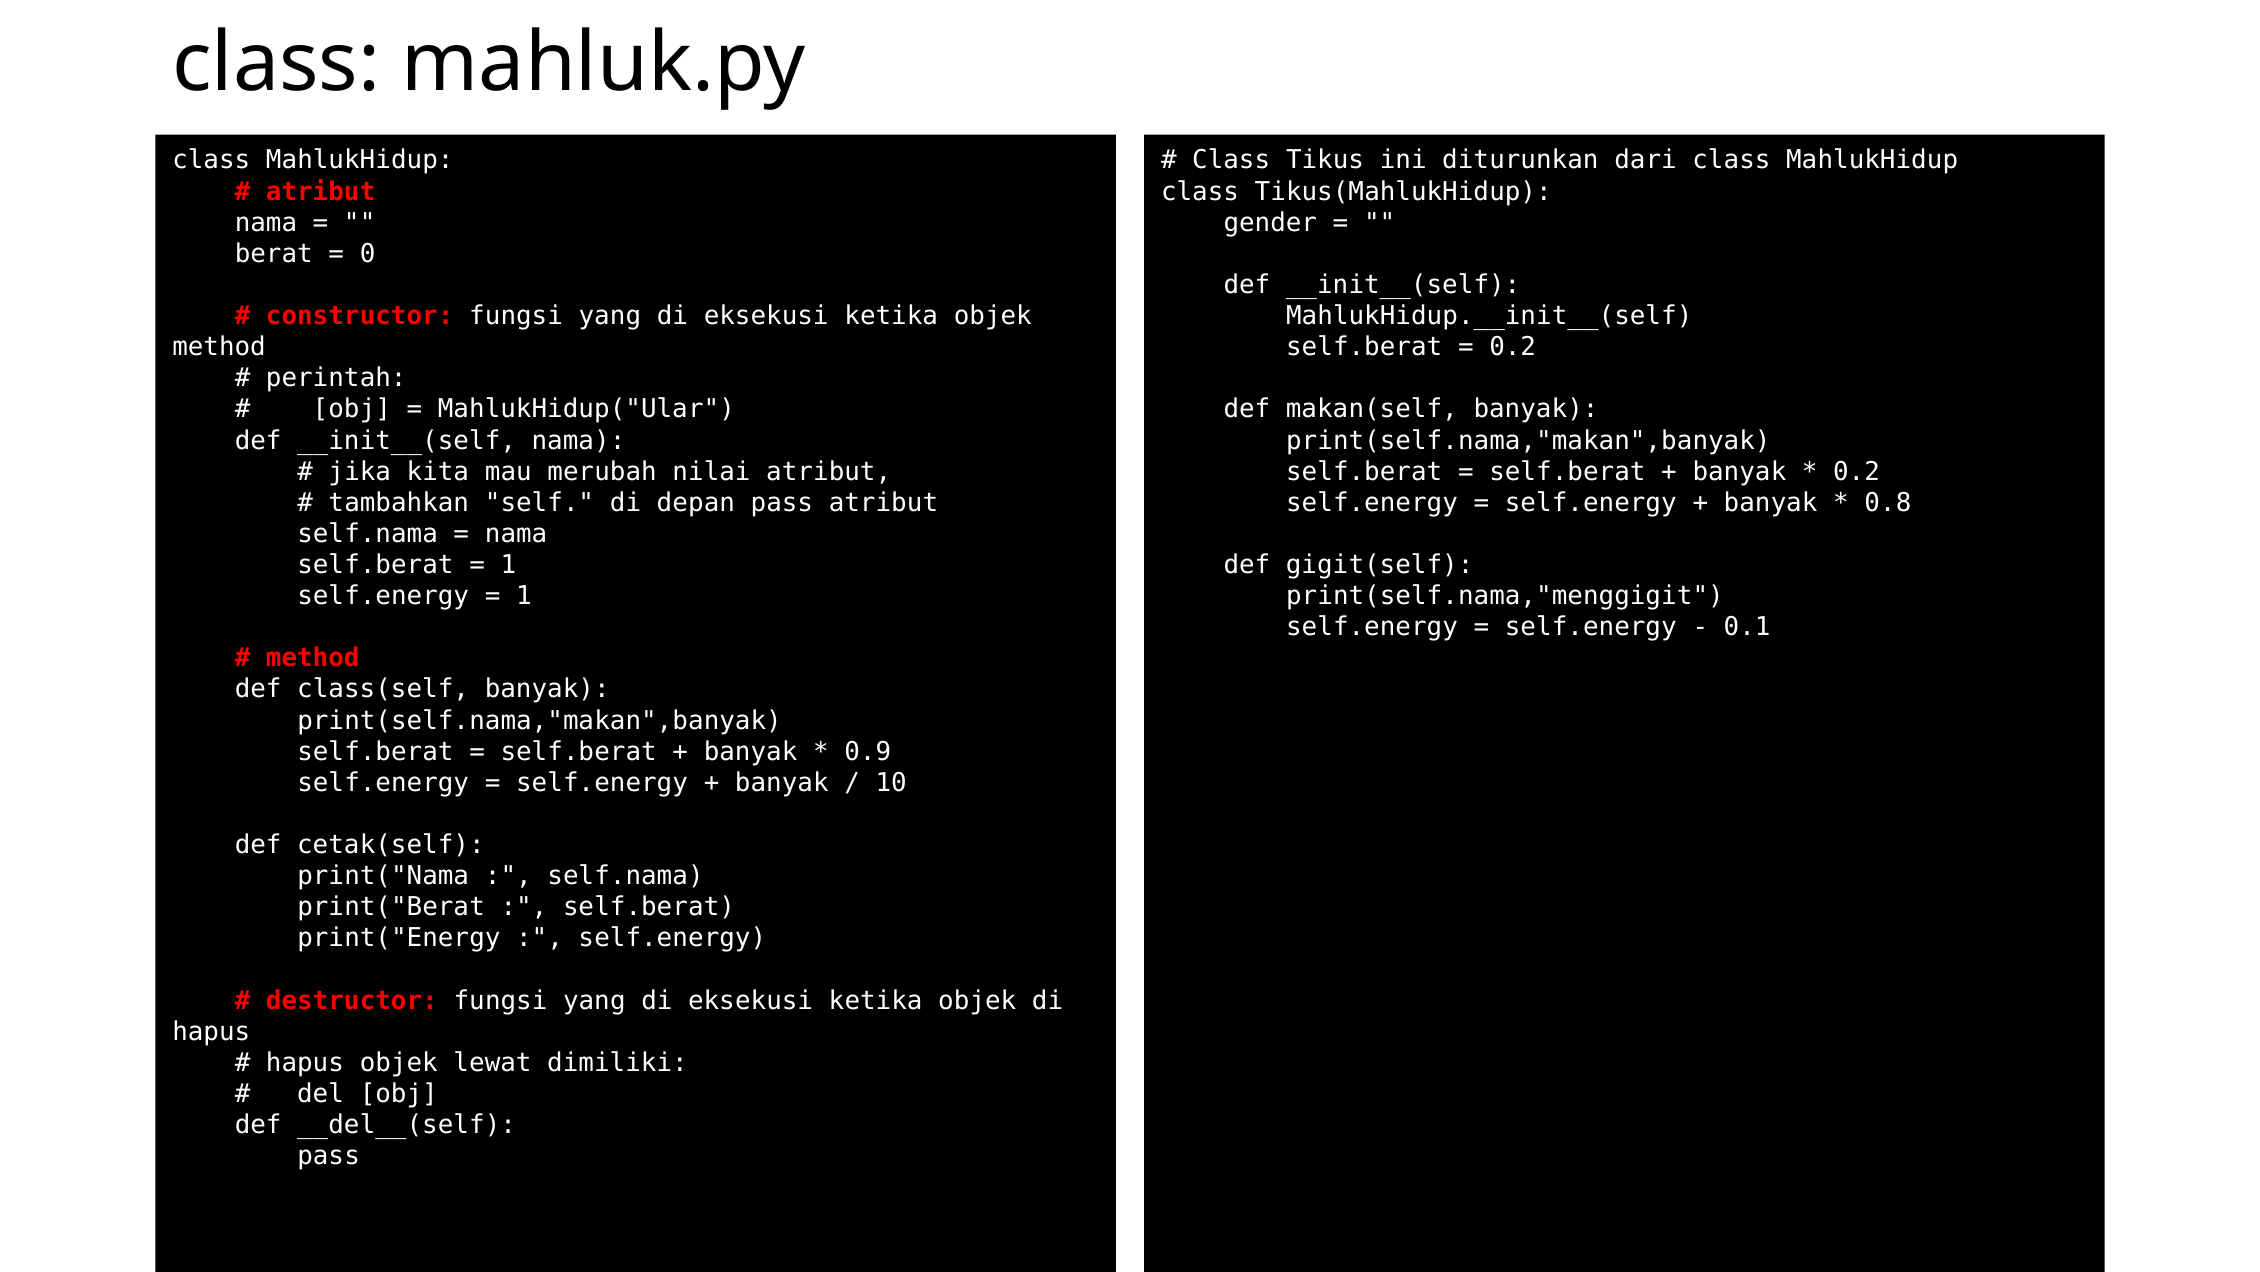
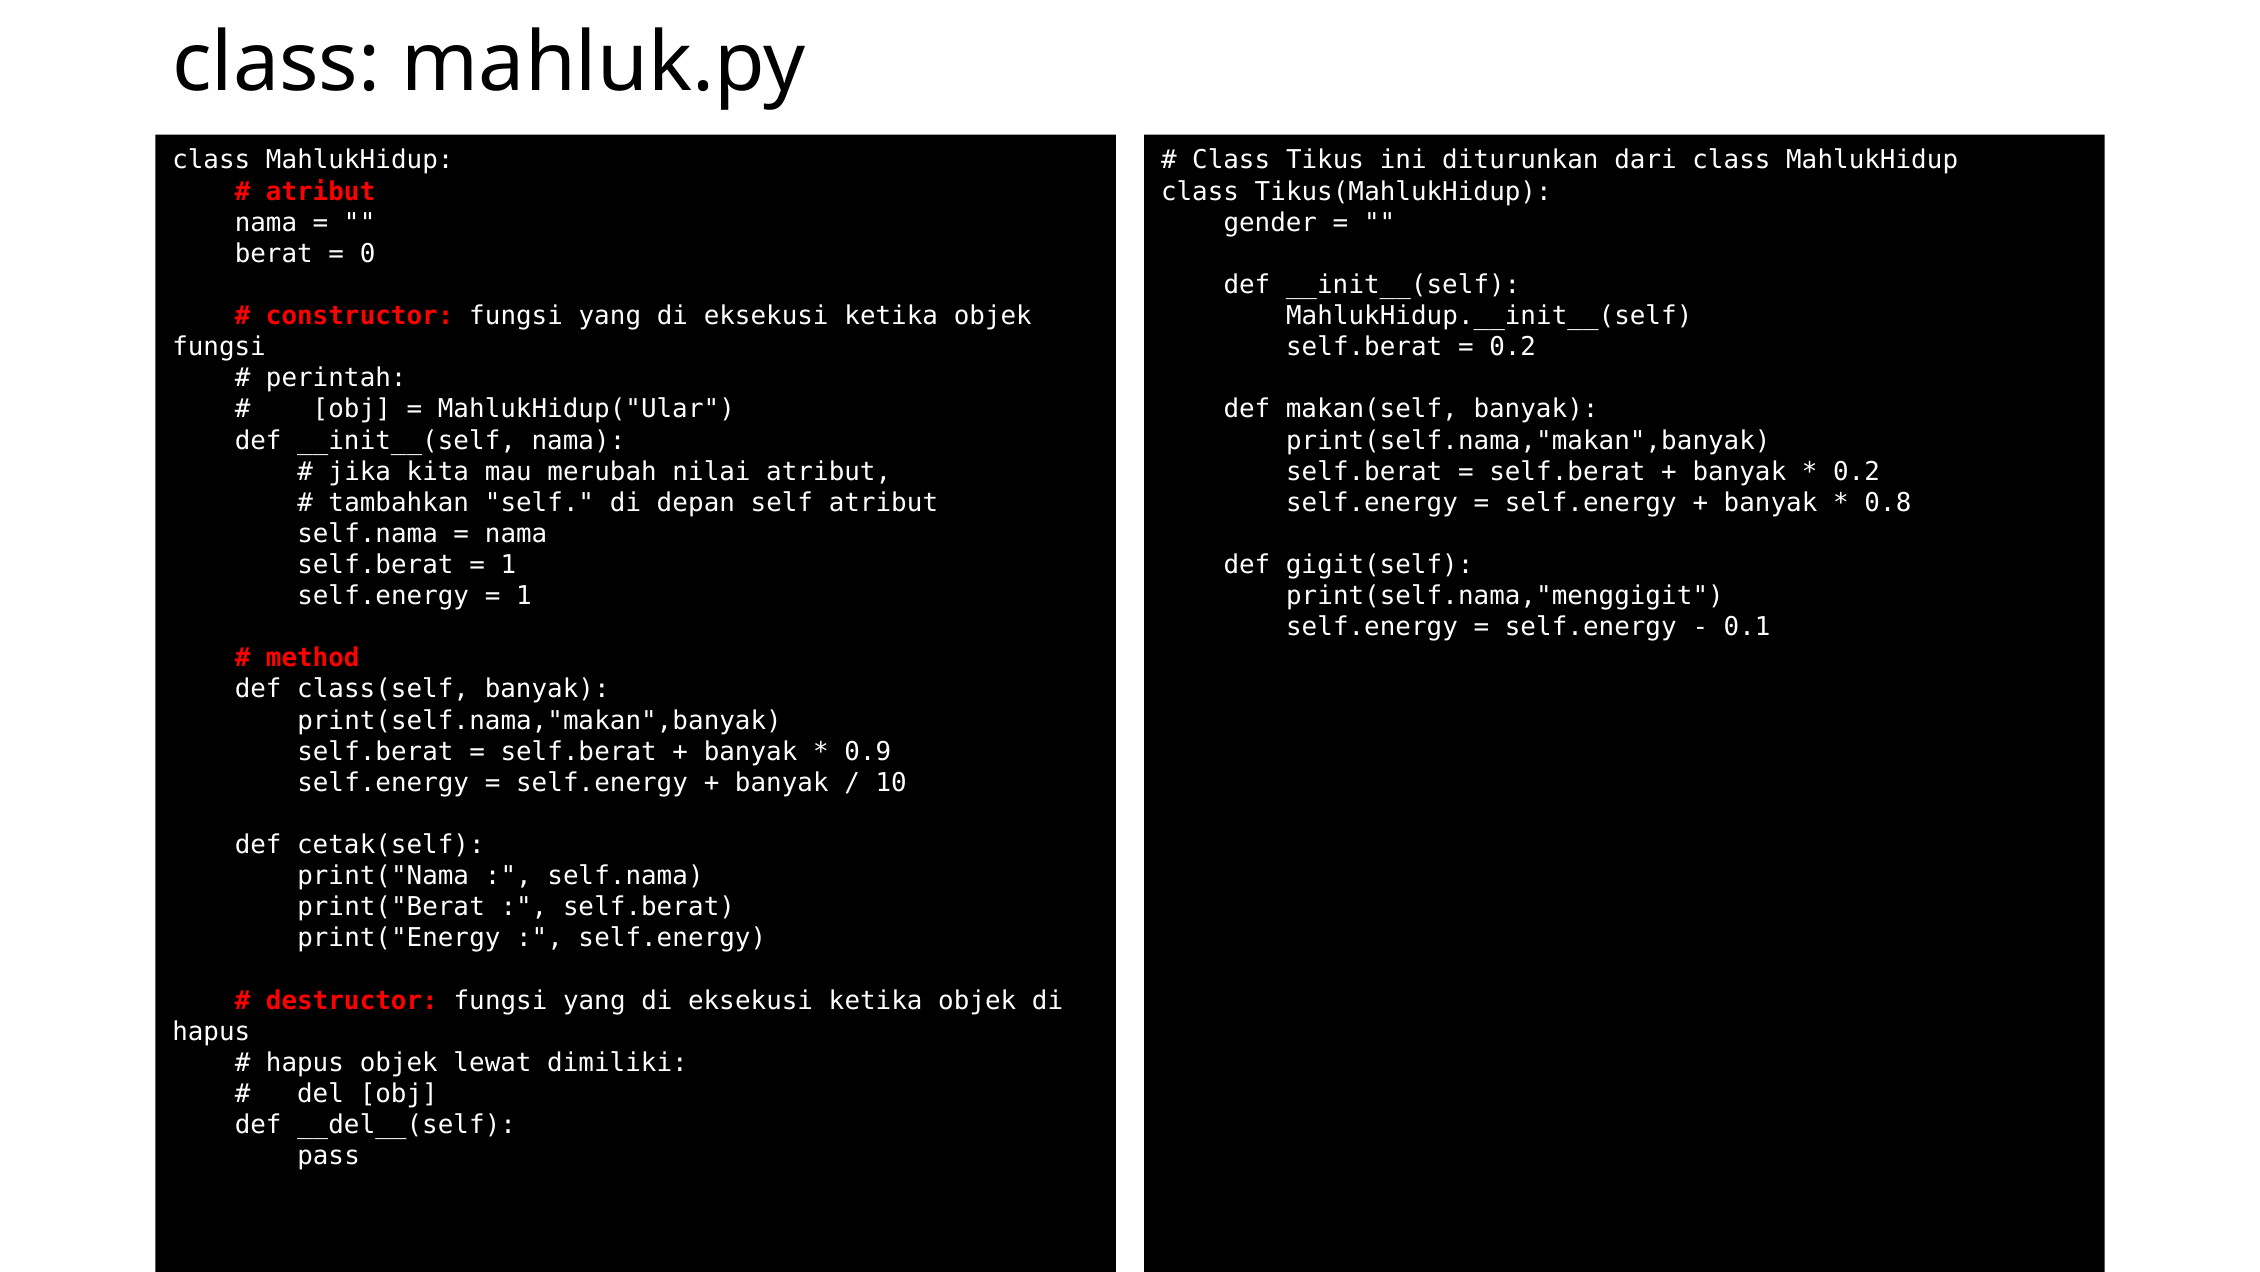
method: method -> fungsi (219, 347)
depan pass: pass -> self (782, 502)
